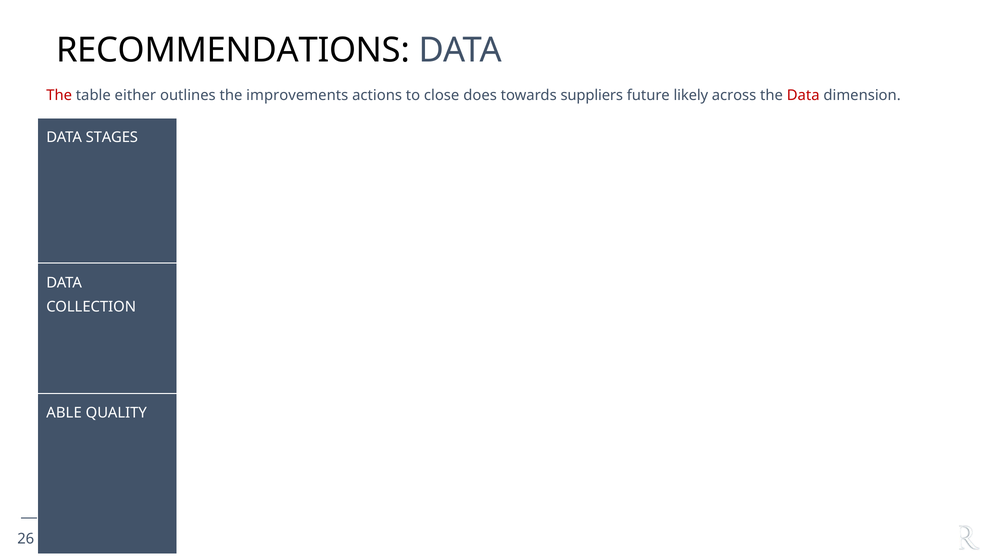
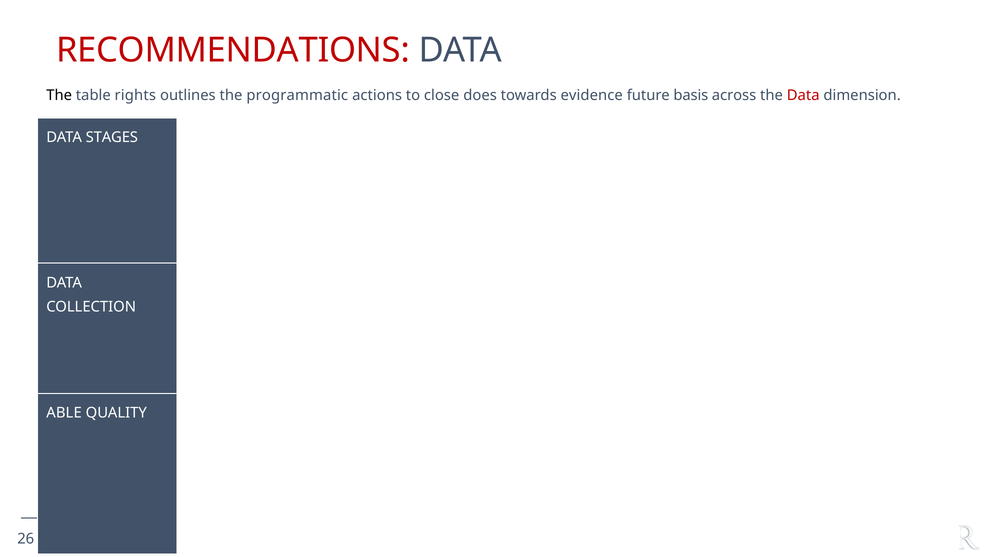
RECOMMENDATIONS colour: black -> red (233, 50)
The colour: red -> black (59, 95)
either: either -> rights (135, 95)
improvements: improvements -> programmatic (297, 95)
suppliers: suppliers -> evidence (592, 95)
likely: likely -> basis (691, 95)
